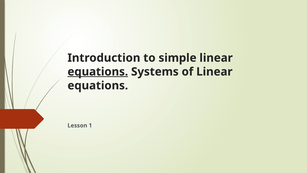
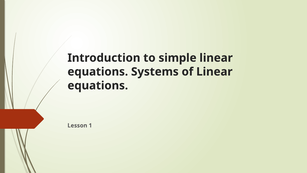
equations underline: present -> none (98, 72)
